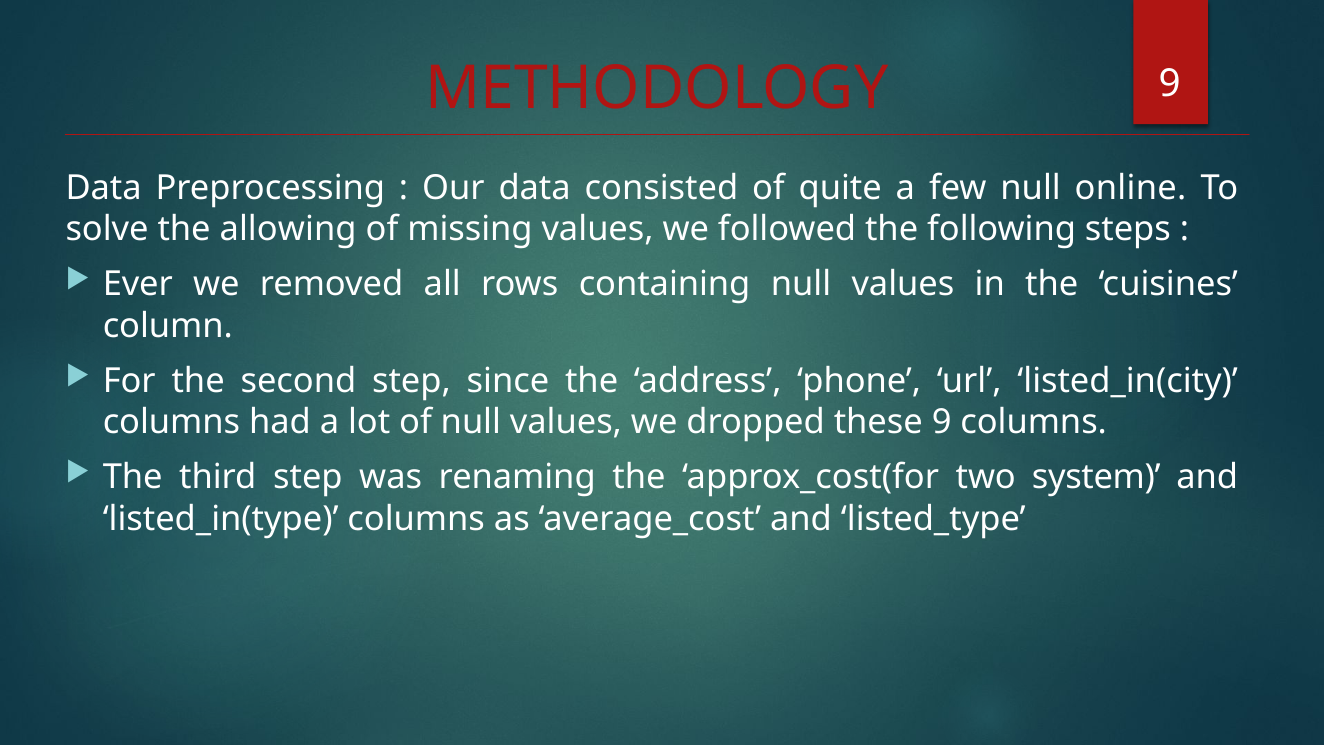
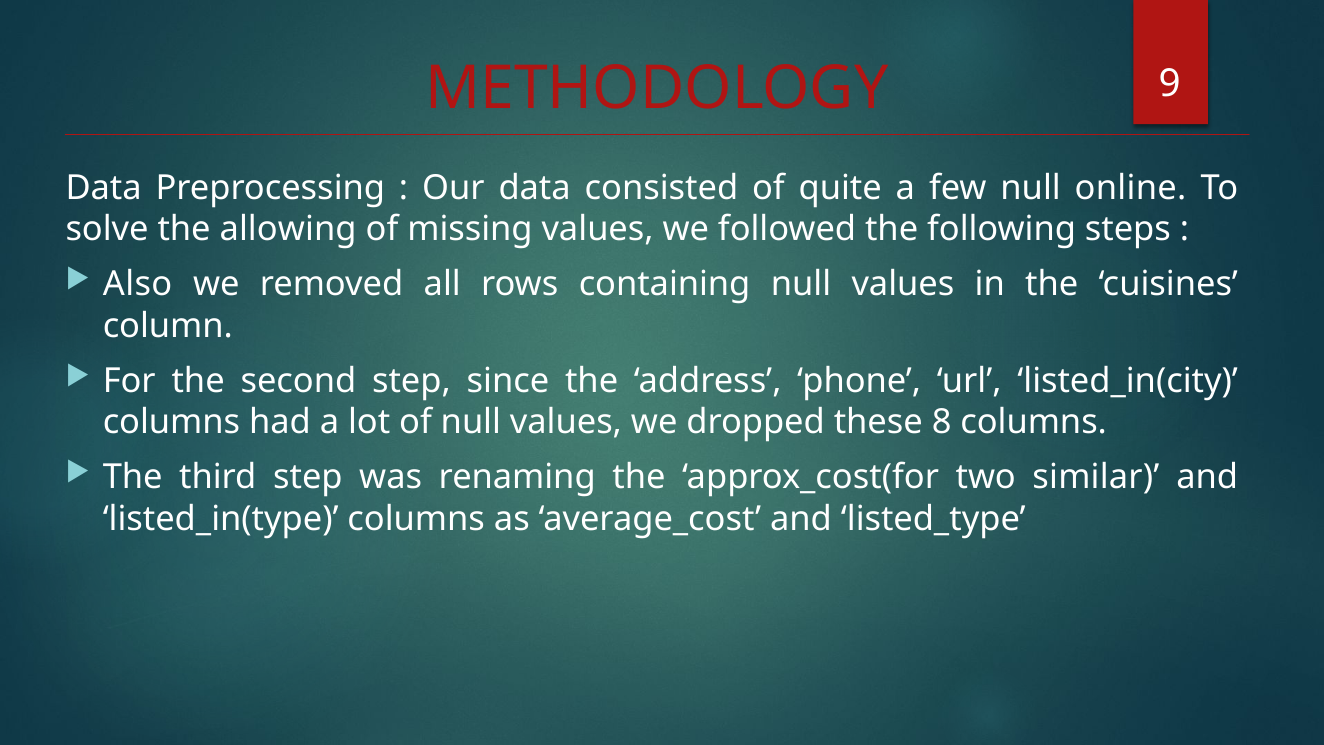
Ever: Ever -> Also (138, 284)
these 9: 9 -> 8 (942, 422)
system: system -> similar (1096, 477)
